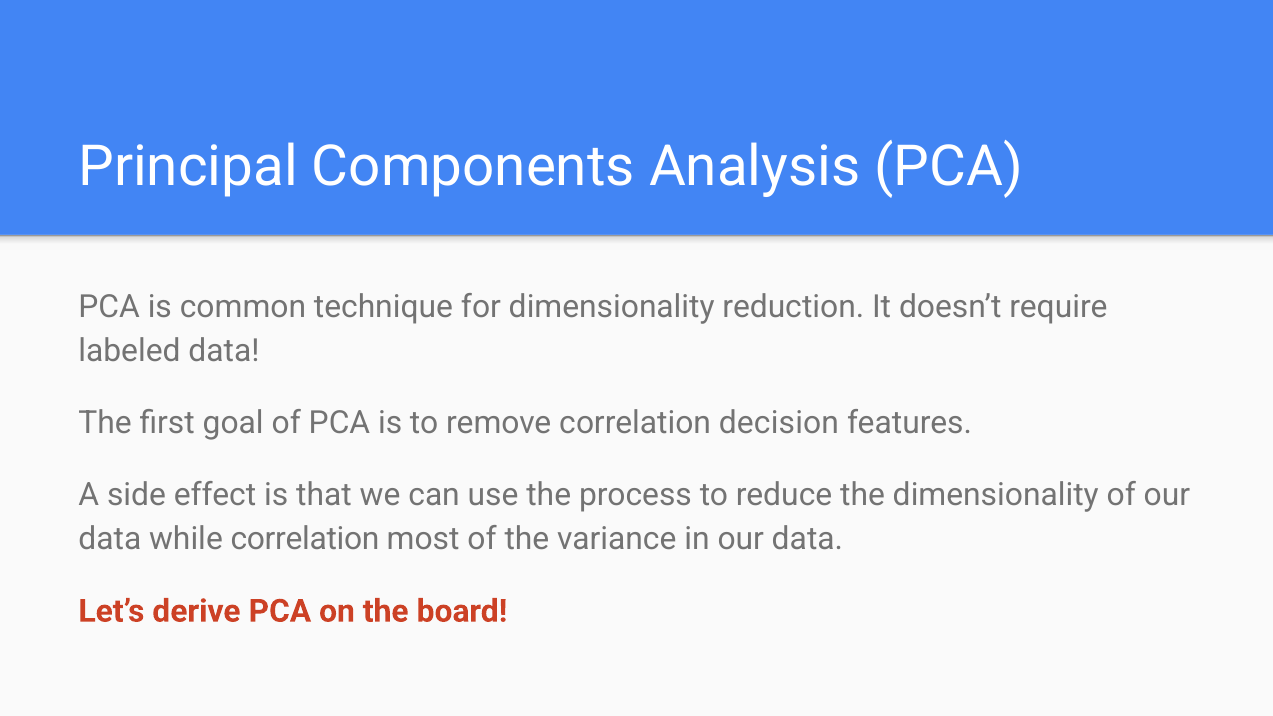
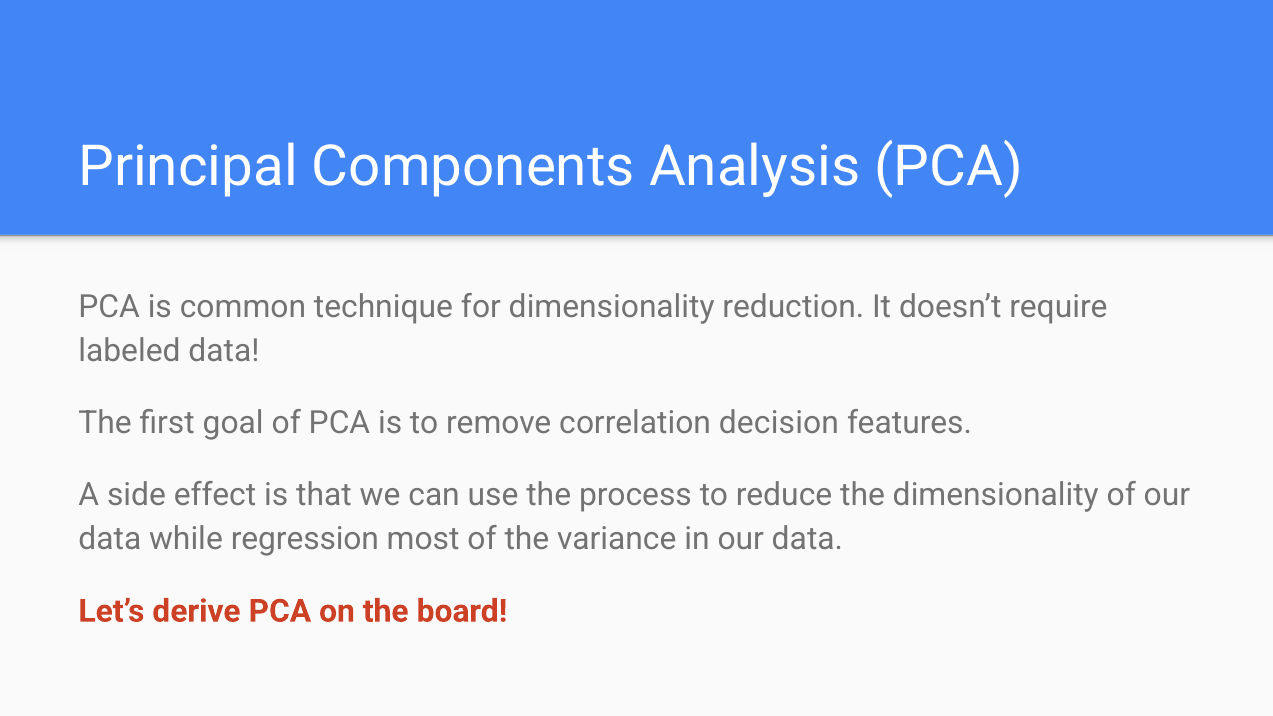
while correlation: correlation -> regression (305, 539)
